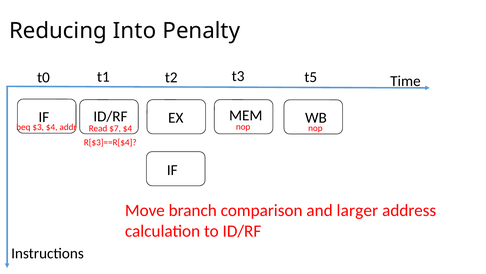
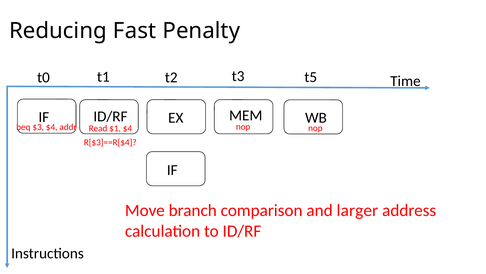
Into: Into -> Fast (135, 31)
$7: $7 -> $1 (115, 128)
